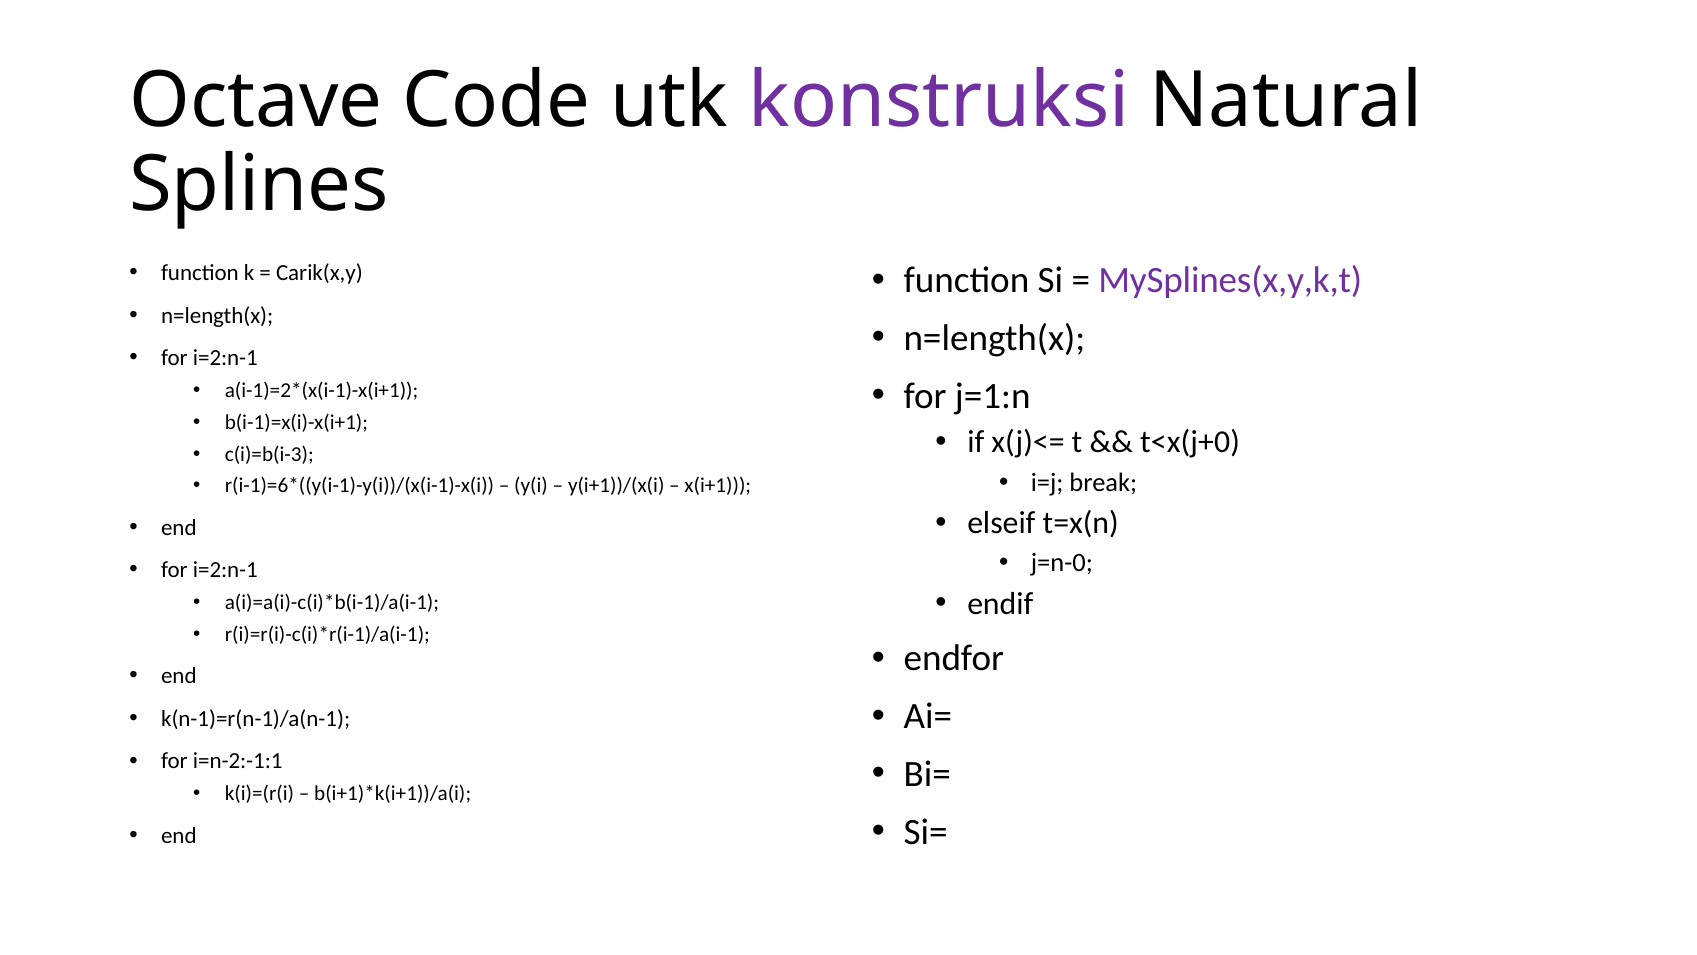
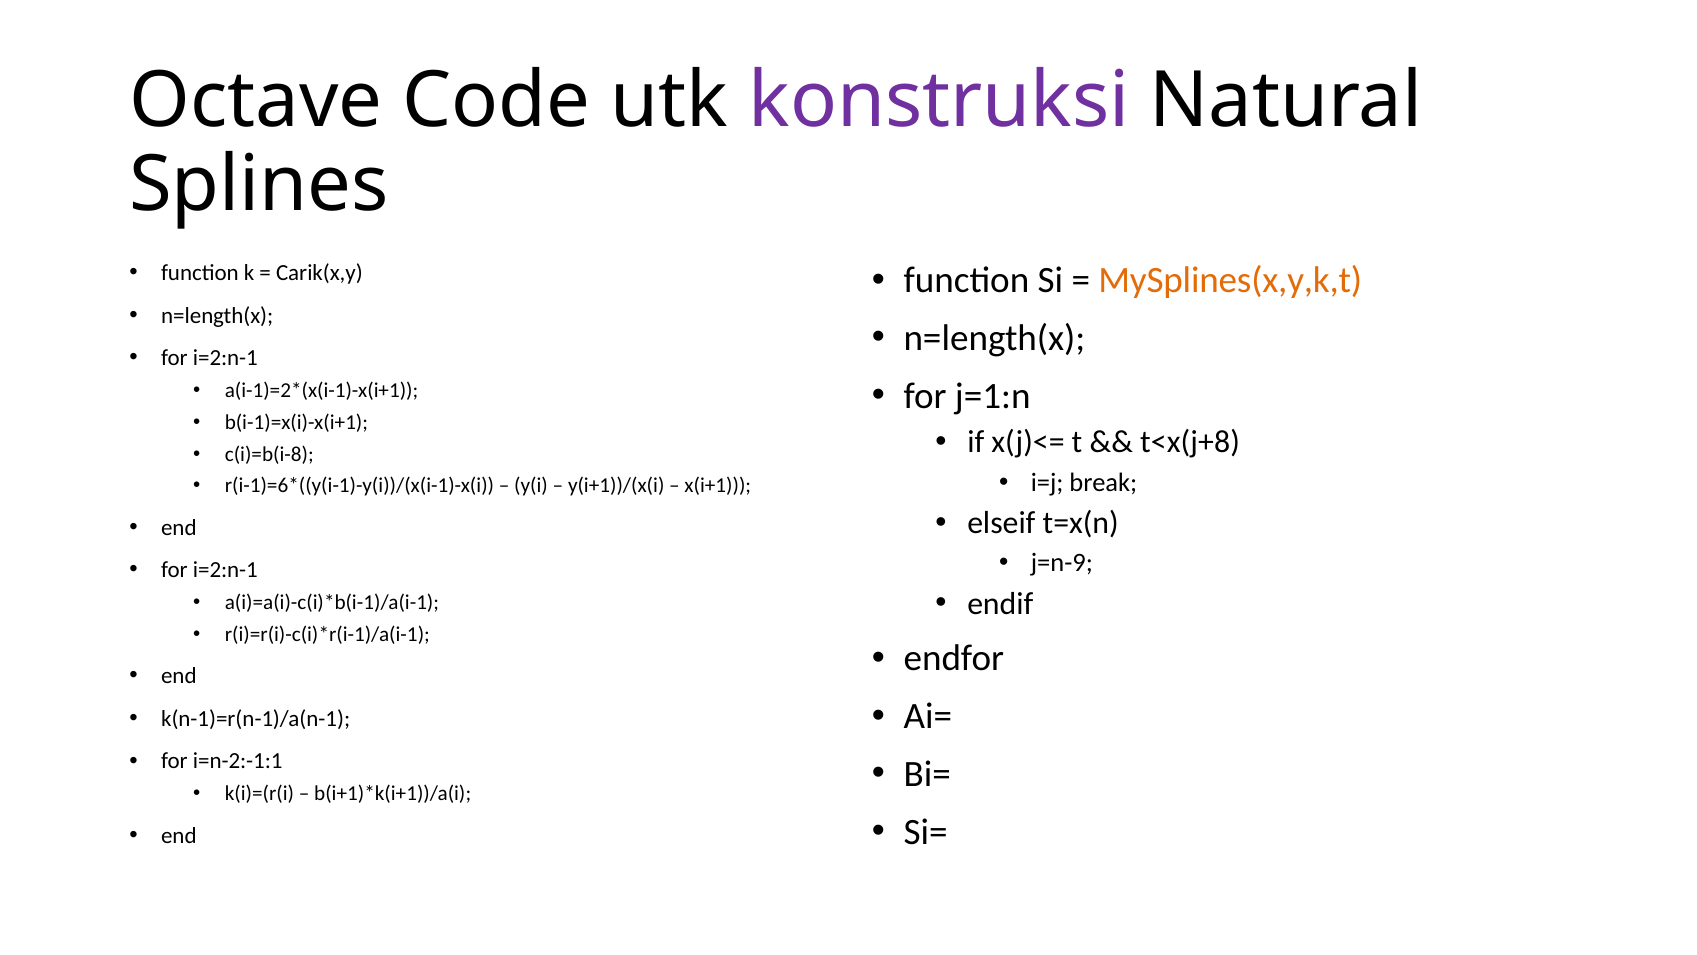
MySplines(x,y,k,t colour: purple -> orange (1230, 280)
t<x(j+0: t<x(j+0 -> t<x(j+8 (1190, 442)
c(i)=b(i-3: c(i)=b(i-3 -> c(i)=b(i-8 (269, 454)
j=n-0: j=n-0 -> j=n-9 (1062, 563)
